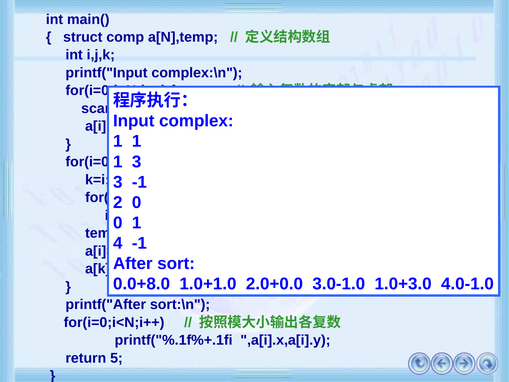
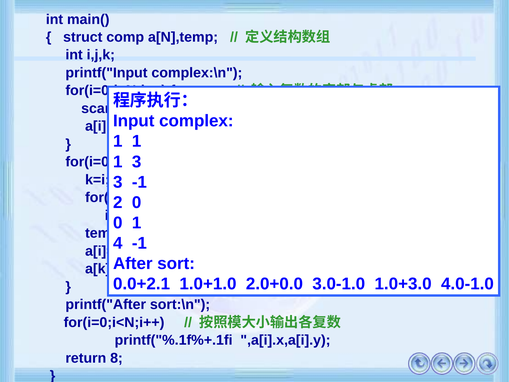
0.0+8.0: 0.0+8.0 -> 0.0+2.1 (142, 284)
5: 5 -> 8 (116, 358)
